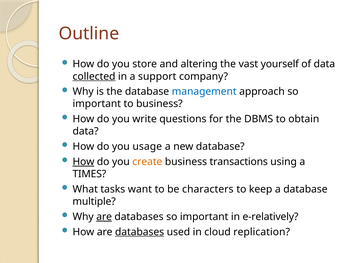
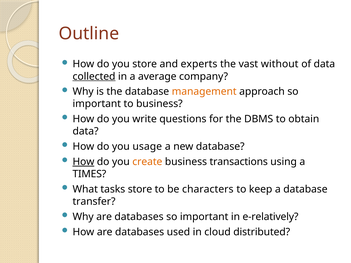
altering: altering -> experts (199, 64)
yourself: yourself -> without (280, 64)
support: support -> average (157, 76)
management colour: blue -> orange (204, 92)
tasks want: want -> store (140, 189)
multiple: multiple -> transfer (94, 202)
are underline: present -> none (104, 217)
databases underline: present -> none (140, 232)
replication: replication -> distributed (262, 232)
